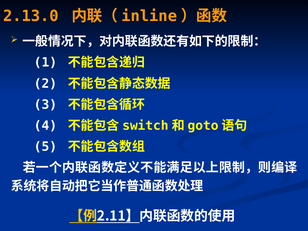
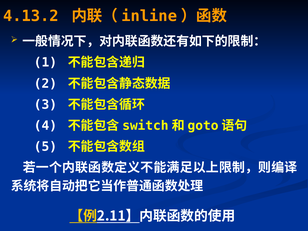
2.13.0: 2.13.0 -> 4.13.2 (31, 16)
